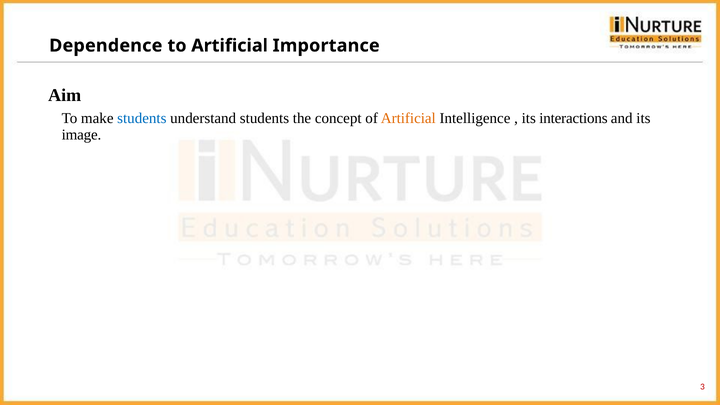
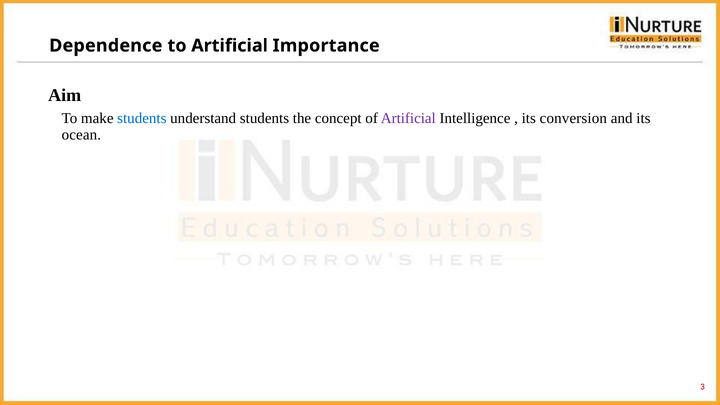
Artificial colour: orange -> purple (408, 119)
interactions: interactions -> conversion (573, 119)
image: image -> ocean (81, 135)
